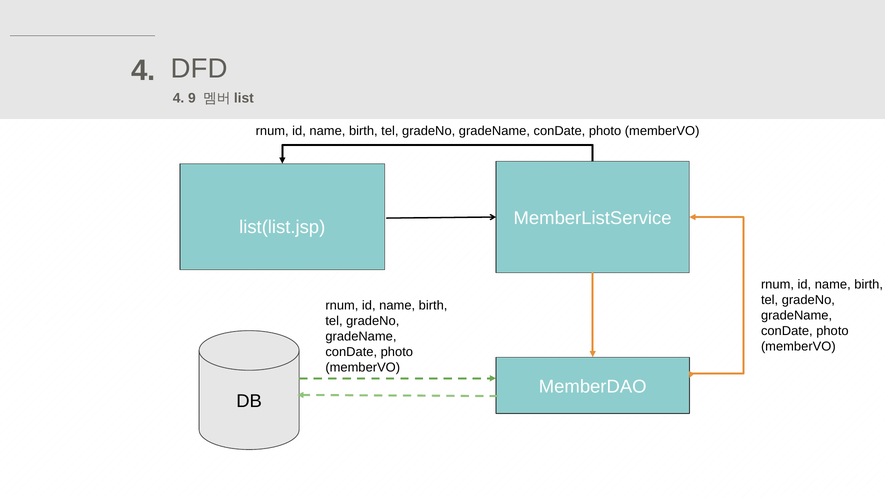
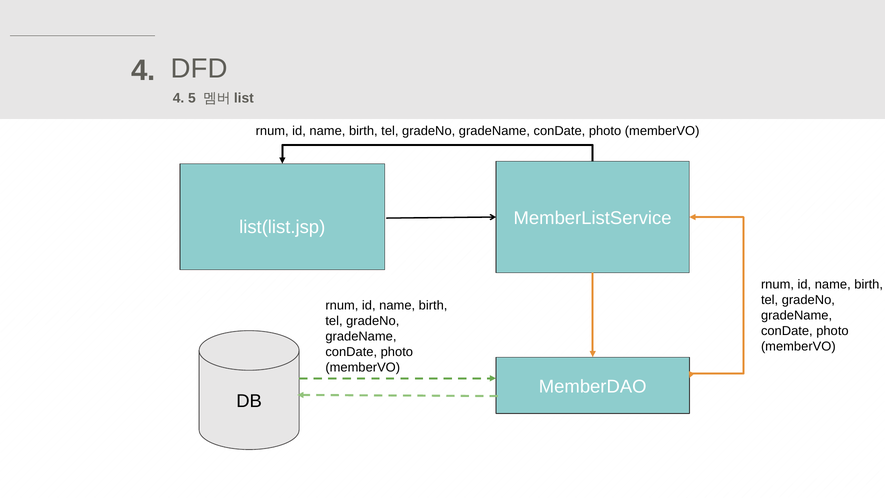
9: 9 -> 5 (192, 98)
